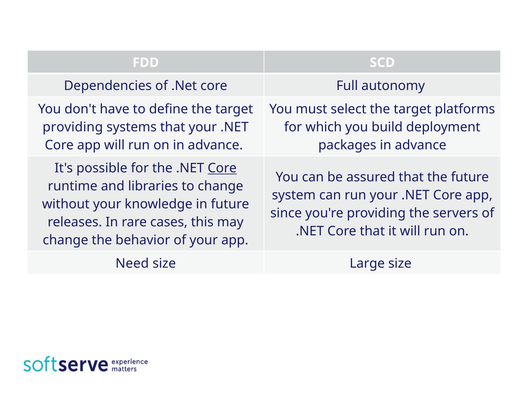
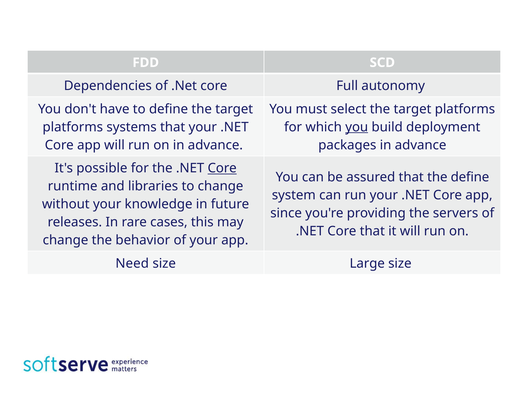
providing: providing -> platforms (73, 127)
you underline: none -> present (357, 127)
the future: future -> define (470, 177)
